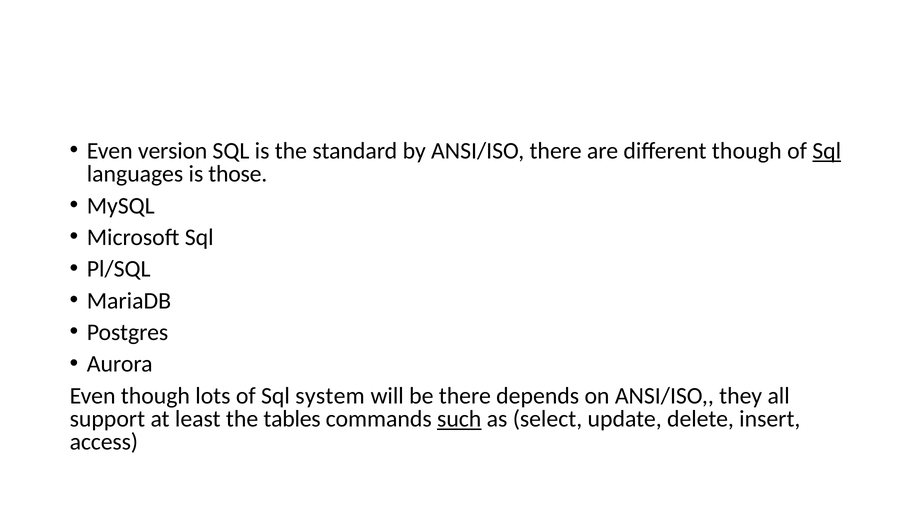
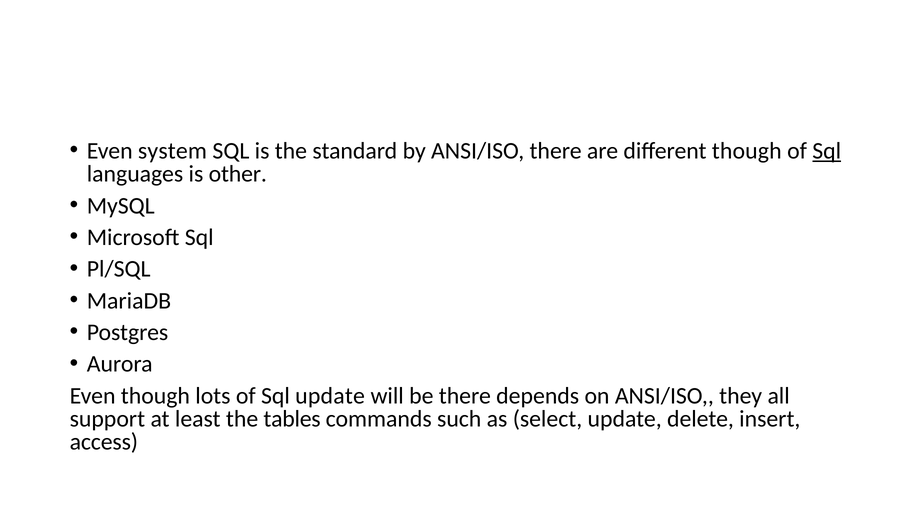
version: version -> system (172, 151)
those: those -> other (238, 174)
Sql system: system -> update (330, 396)
such underline: present -> none (459, 419)
